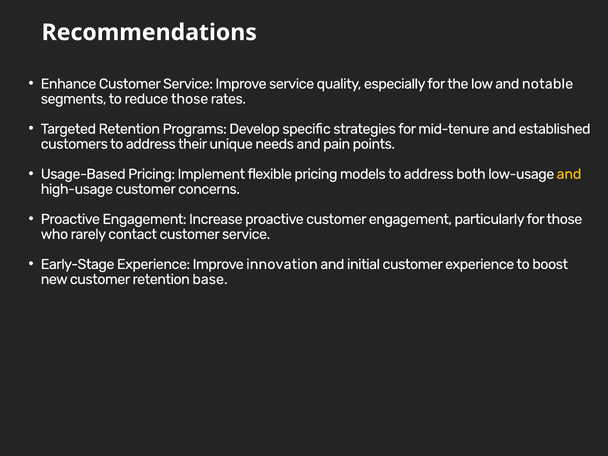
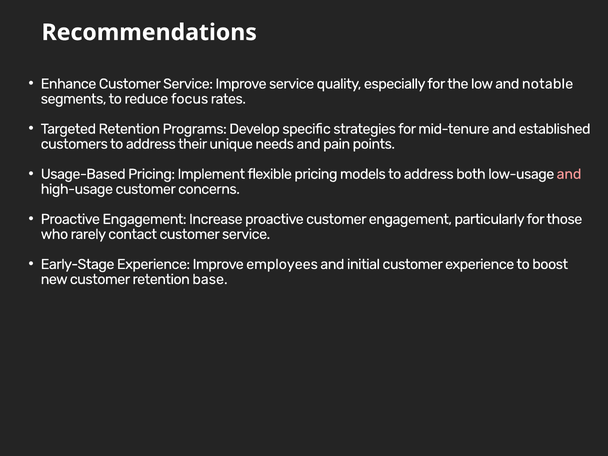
reduce those: those -> focus (190, 99)
and colour: yellow -> pink (569, 174)
innovation: innovation -> employees (282, 264)
